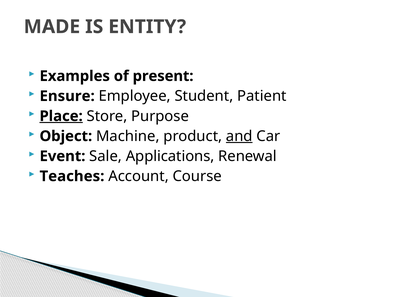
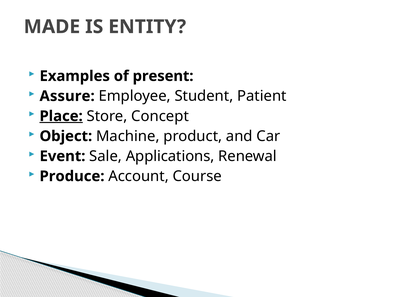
Ensure: Ensure -> Assure (67, 96)
Purpose: Purpose -> Concept (160, 116)
and underline: present -> none (239, 136)
Teaches: Teaches -> Produce (72, 176)
